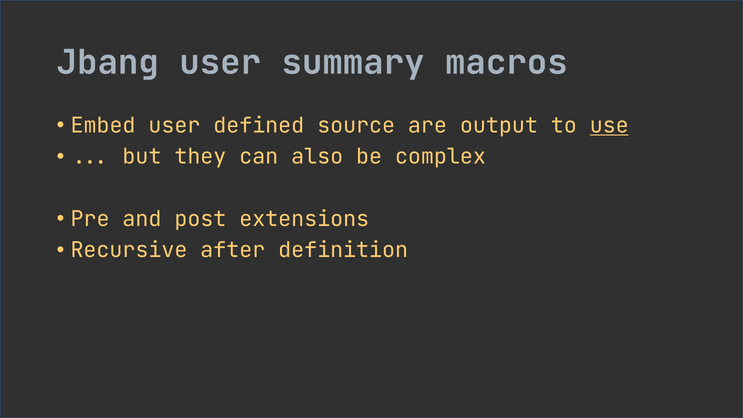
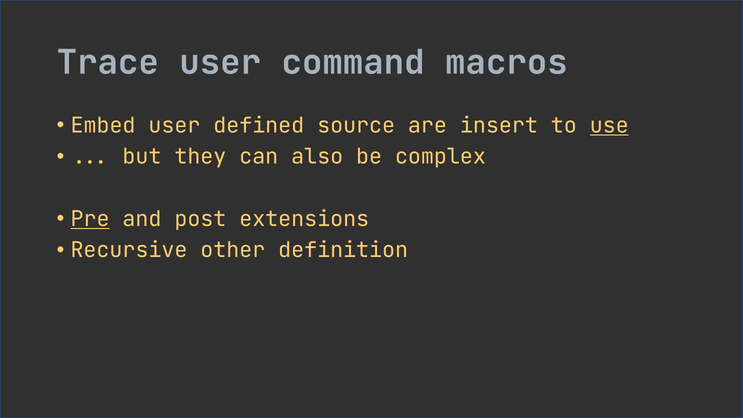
Jbang: Jbang -> Trace (108, 62)
summary: summary -> command (353, 62)
output: output -> insert (499, 126)
Pre underline: none -> present (90, 219)
after: after -> other (233, 250)
